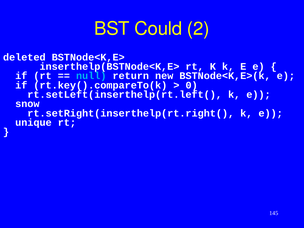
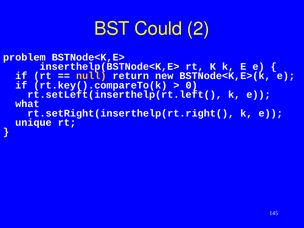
deleted: deleted -> problem (24, 57)
null colour: light blue -> yellow (91, 76)
snow: snow -> what (27, 104)
